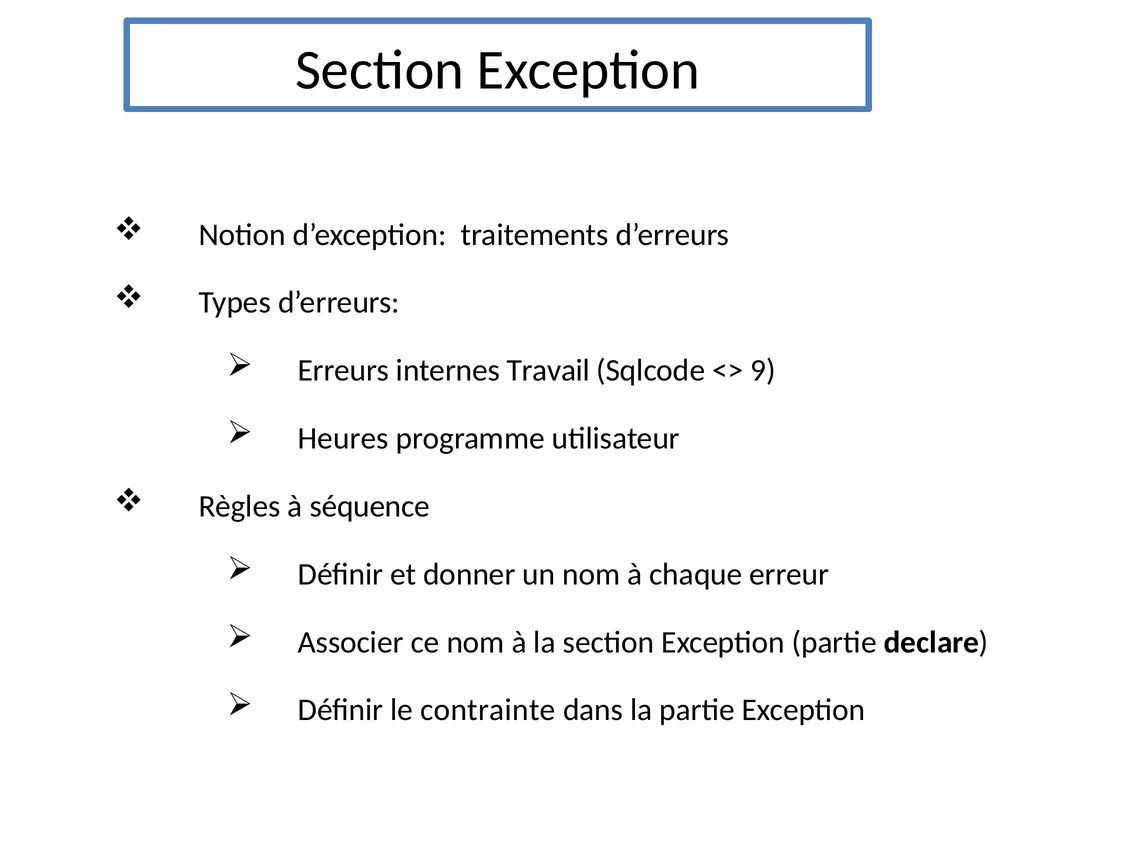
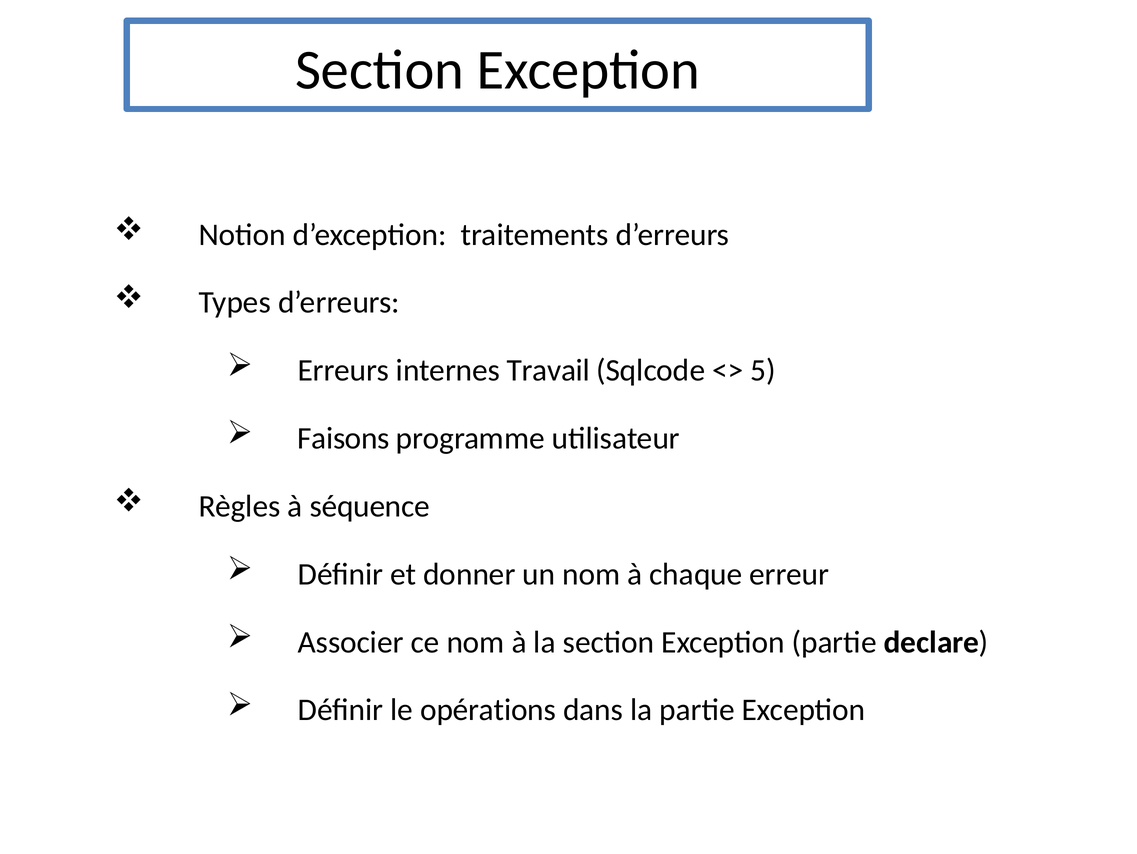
9: 9 -> 5 (763, 371)
Heures: Heures -> Faisons (343, 439)
contrainte: contrainte -> opérations (488, 710)
